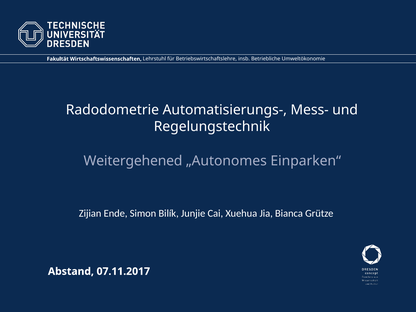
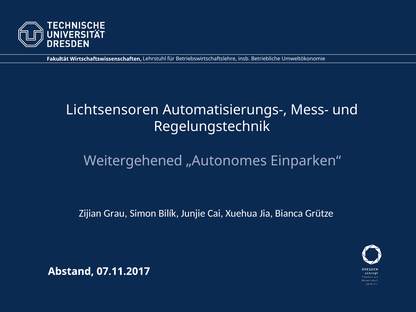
Radodometrie: Radodometrie -> Lichtsensoren (112, 110)
Ende: Ende -> Grau (116, 214)
